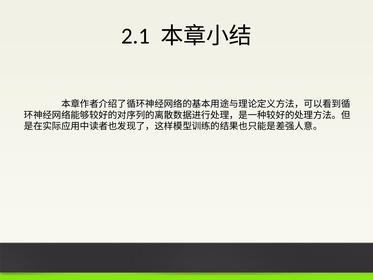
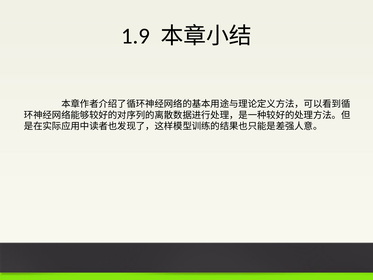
2.1: 2.1 -> 1.9 (136, 36)
